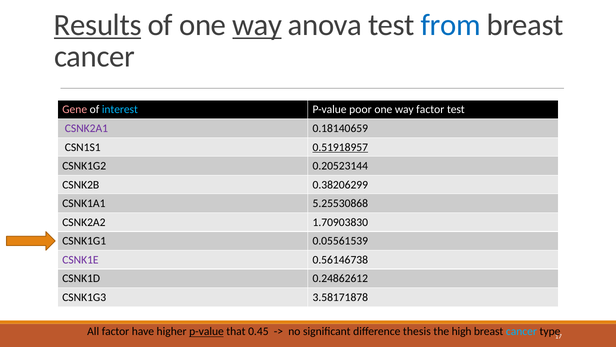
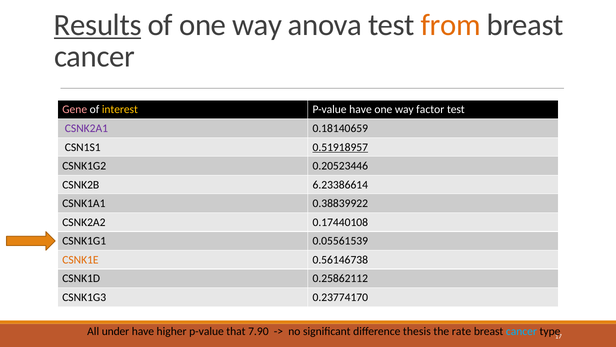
way underline: present -> none (257, 25)
from colour: blue -> orange (451, 25)
interest colour: light blue -> yellow (120, 110)
P-value poor: poor -> have (360, 110)
0.20523144: 0.20523144 -> 0.20523446 (340, 166)
0.38206299: 0.38206299 -> 6.23386614 (340, 184)
5.25530868: 5.25530868 -> 0.38839922 (340, 203)
1.70903830: 1.70903830 -> 0.17440108 (340, 222)
CSNK1E colour: purple -> orange (80, 259)
0.24862612: 0.24862612 -> 0.25862112 (340, 278)
3.58171878: 3.58171878 -> 0.23774170 (340, 297)
All factor: factor -> under (116, 331)
p-value underline: present -> none (206, 331)
0.45: 0.45 -> 7.90 (258, 331)
high: high -> rate (461, 331)
